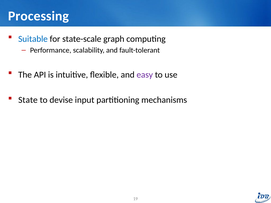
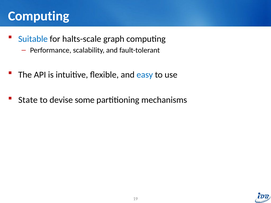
Processing: Processing -> Computing (39, 16)
state-scale: state-scale -> halts-scale (82, 39)
easy colour: purple -> blue (145, 75)
input: input -> some (85, 100)
